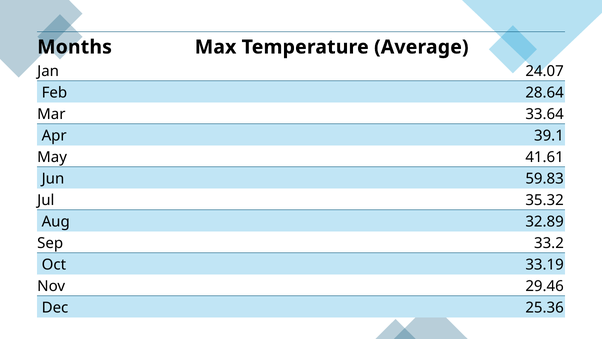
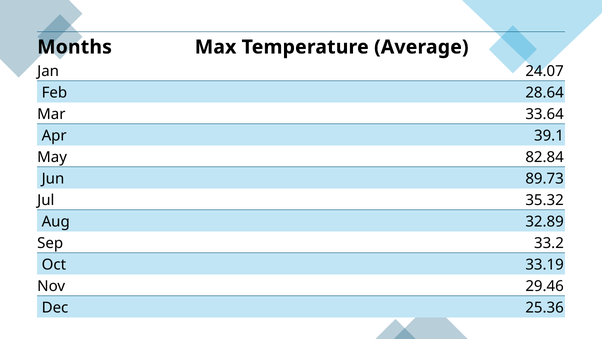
41.61: 41.61 -> 82.84 (545, 157)
59.83: 59.83 -> 89.73 (545, 179)
